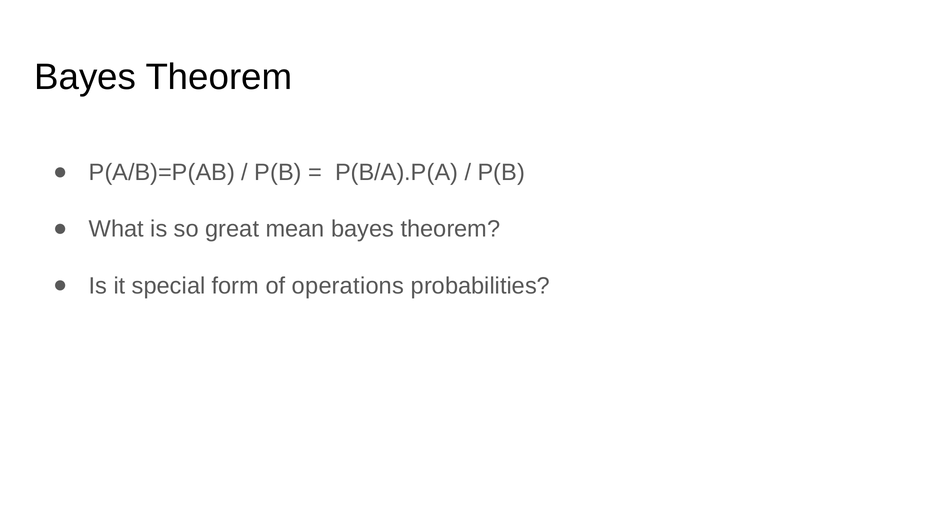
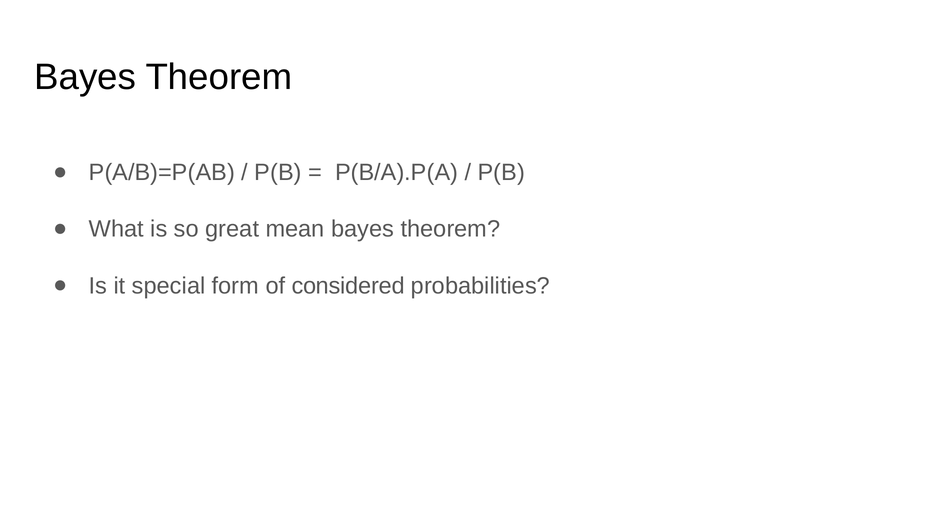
operations: operations -> considered (348, 286)
